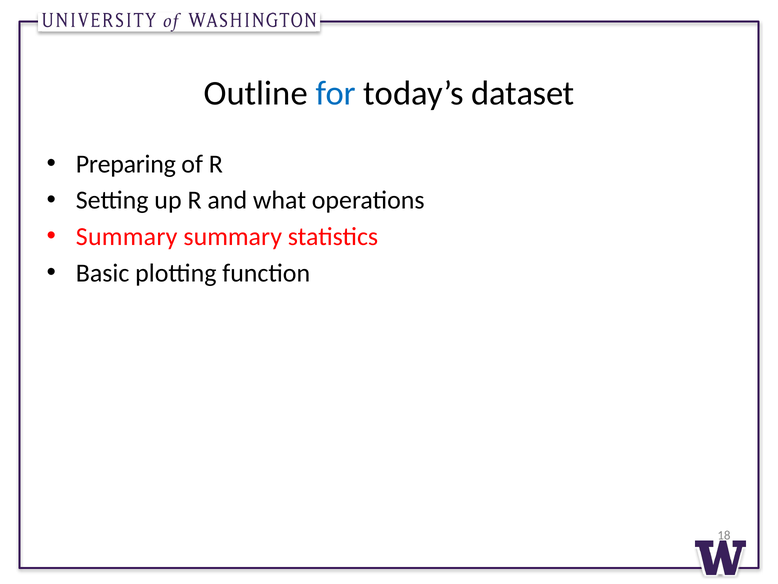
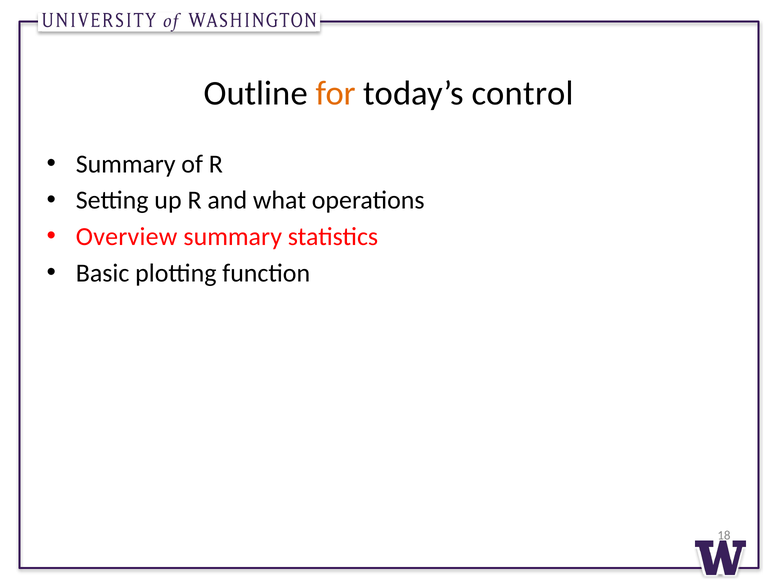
for colour: blue -> orange (336, 93)
dataset: dataset -> control (523, 93)
Preparing: Preparing -> Summary (126, 164)
Summary: Summary -> Overview (127, 237)
